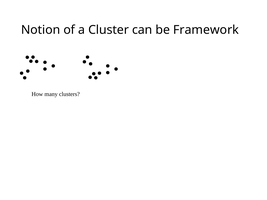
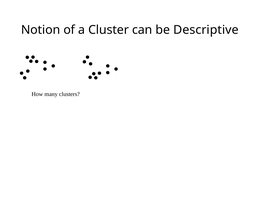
Framework: Framework -> Descriptive (206, 30)
